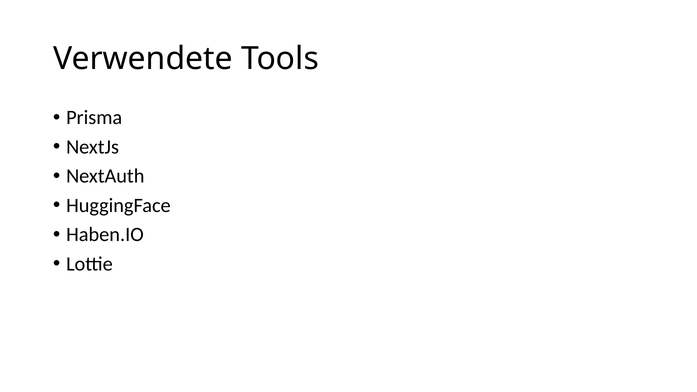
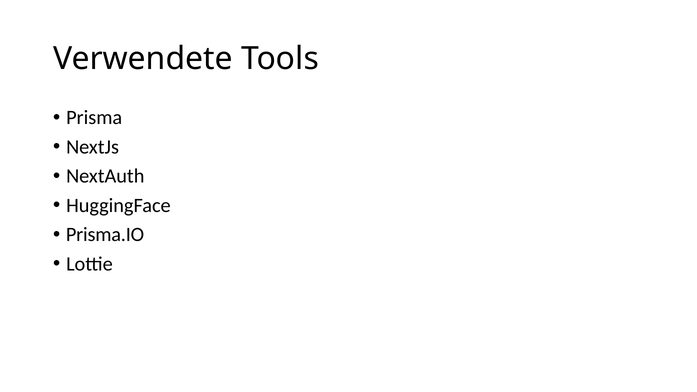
Haben.IO: Haben.IO -> Prisma.IO (105, 235)
